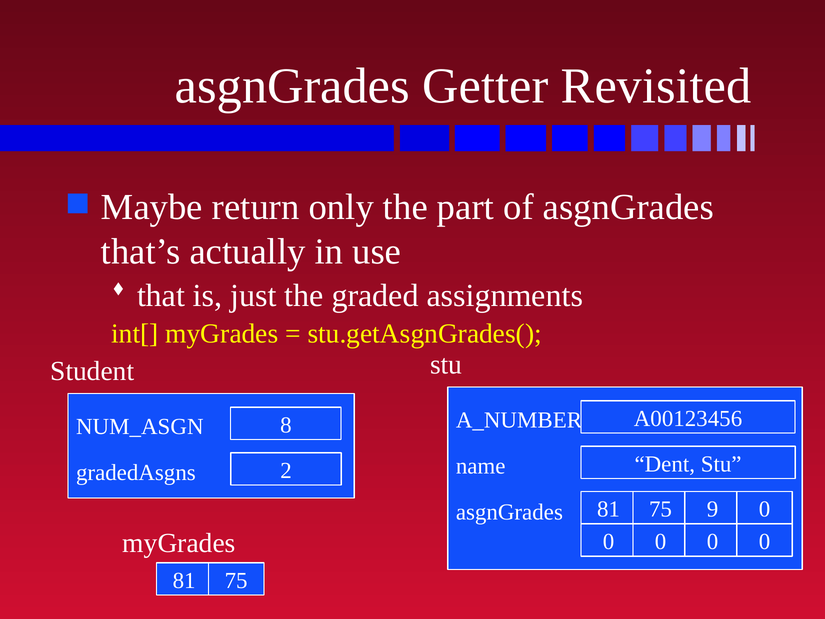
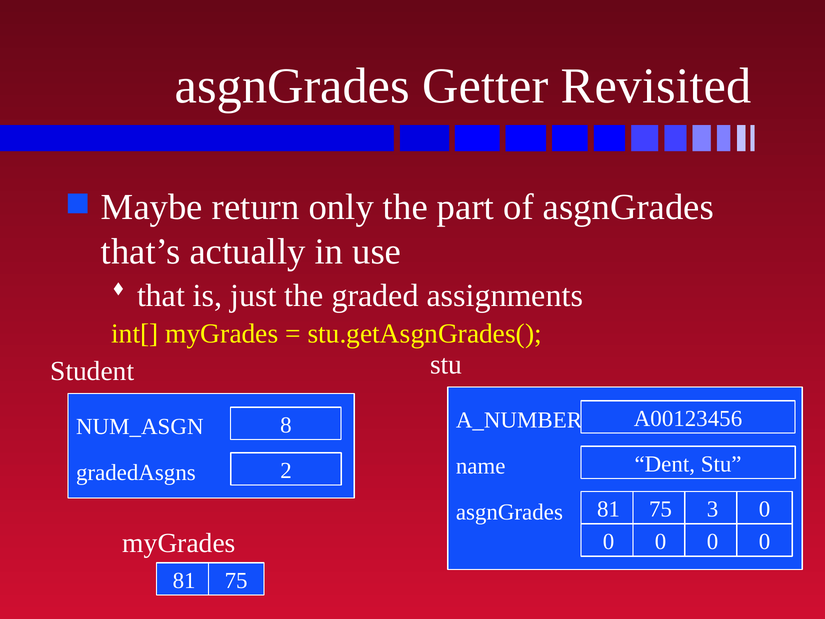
9: 9 -> 3 (713, 509)
